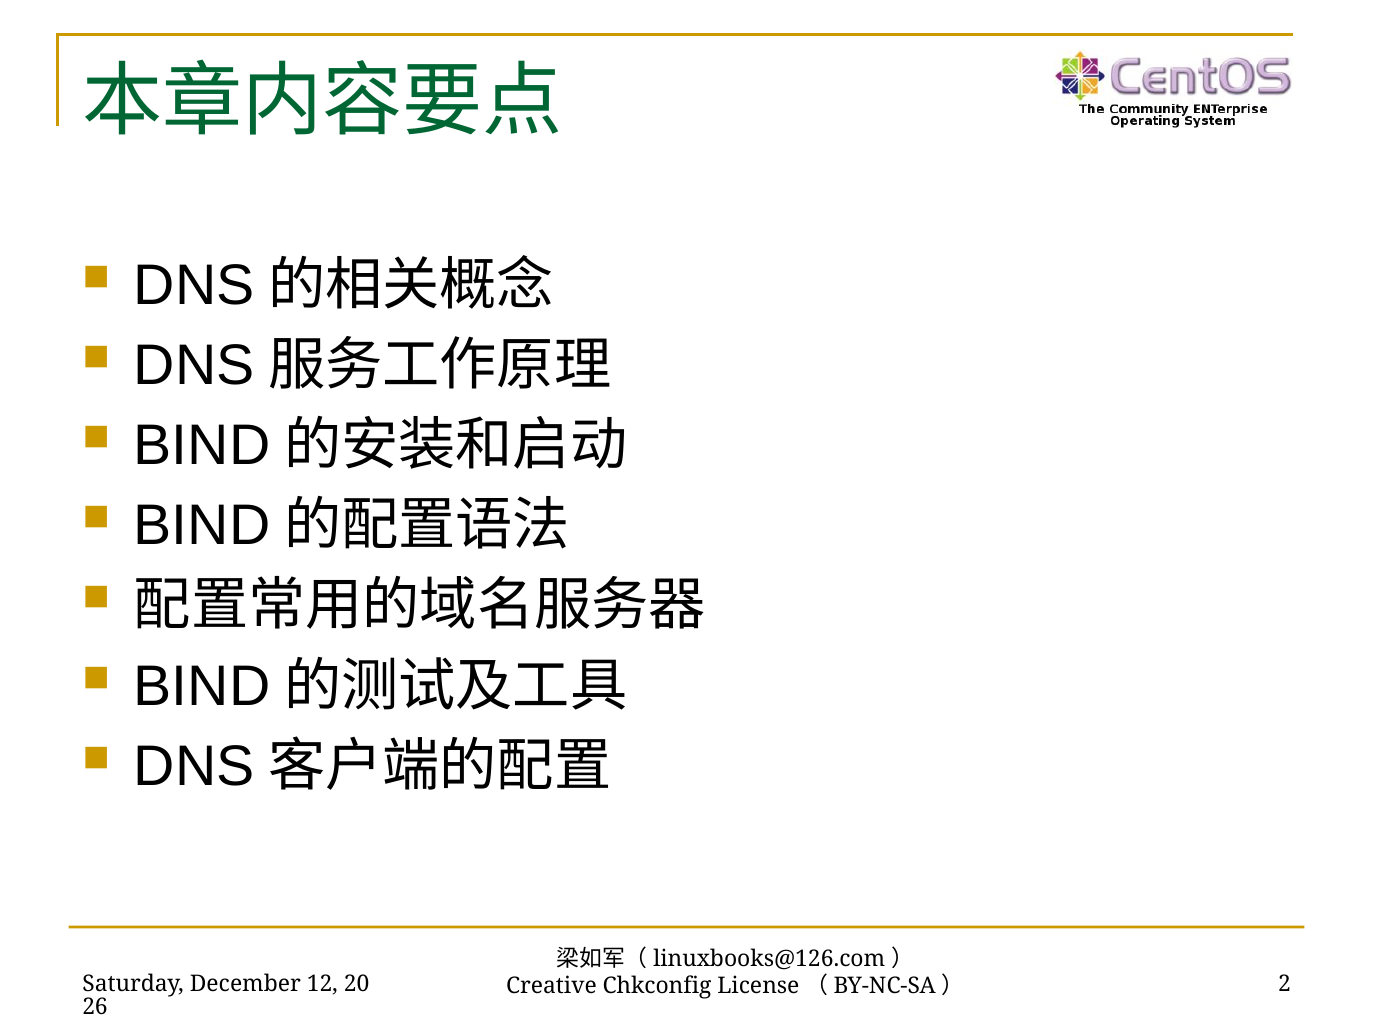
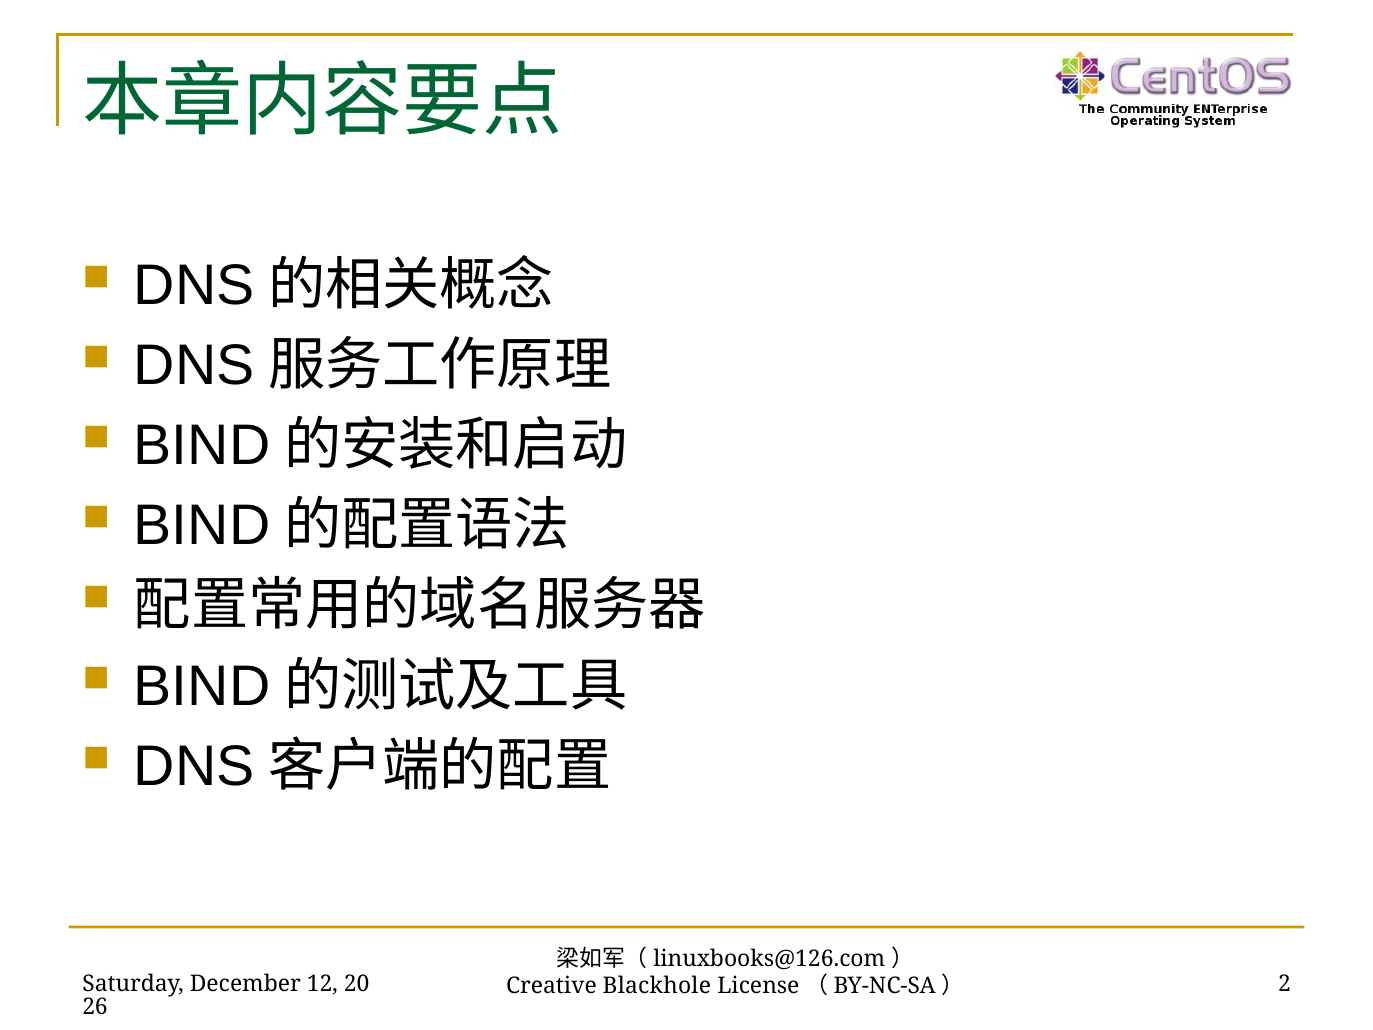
Chkconfig: Chkconfig -> Blackhole (657, 986)
